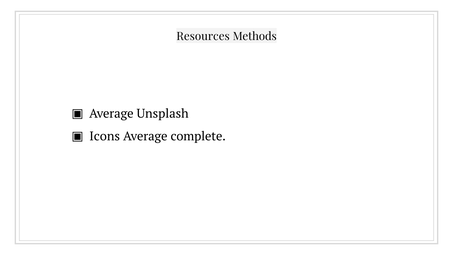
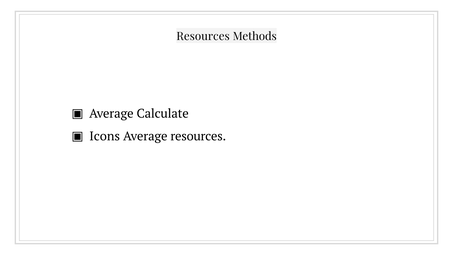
Unsplash: Unsplash -> Calculate (163, 113)
Average complete: complete -> resources (198, 136)
